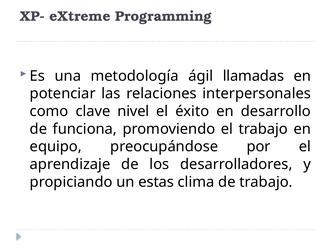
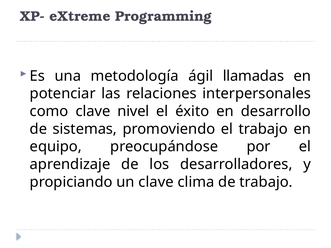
funciona: funciona -> sistemas (85, 129)
un estas: estas -> clave (156, 182)
